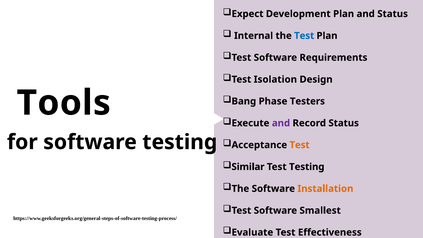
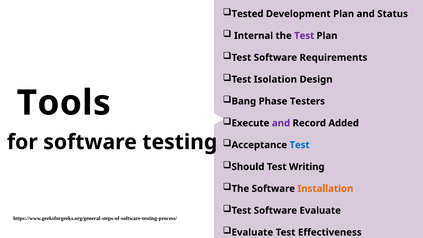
Expect: Expect -> Tested (248, 14)
Test colour: blue -> purple (304, 36)
Record Status: Status -> Added (344, 123)
Test colour: orange -> blue (300, 145)
Similar: Similar -> Should (248, 167)
Test Testing: Testing -> Writing (307, 167)
Software Smallest: Smallest -> Evaluate (320, 210)
